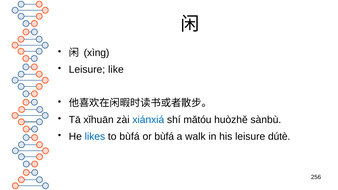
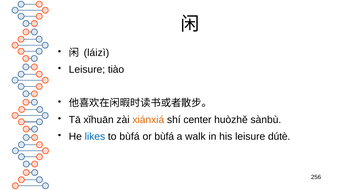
xìng: xìng -> láizì (96, 53)
like: like -> tiào (116, 69)
xiánxiá colour: blue -> orange (148, 120)
mǎtóu: mǎtóu -> center (197, 120)
